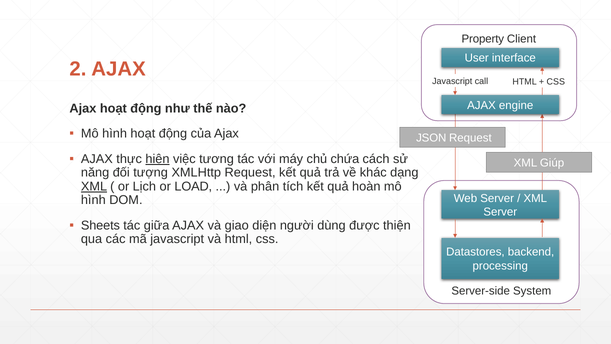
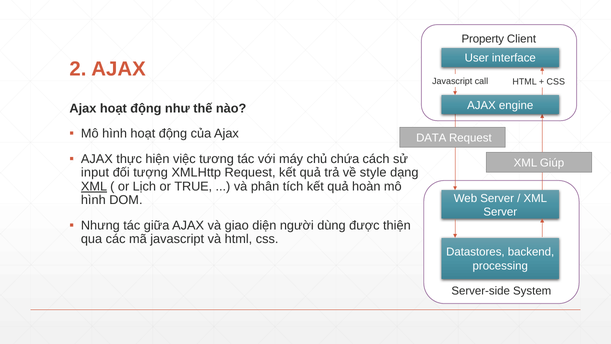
JSON: JSON -> DATA (431, 138)
hiện underline: present -> none (157, 159)
năng: năng -> input (95, 173)
khác: khác -> style (373, 173)
LOAD: LOAD -> TRUE (193, 186)
Sheets: Sheets -> Nhưng (100, 225)
